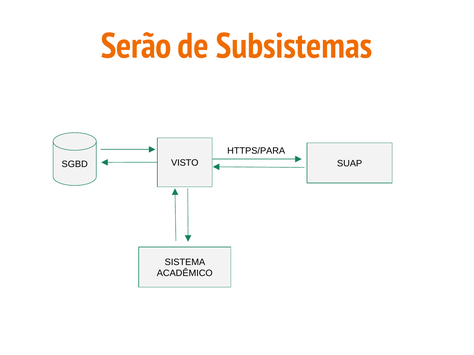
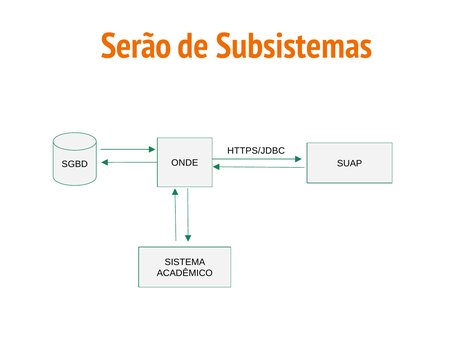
HTTPS/PARA: HTTPS/PARA -> HTTPS/JDBC (256, 151)
VISTO: VISTO -> ONDE (185, 163)
